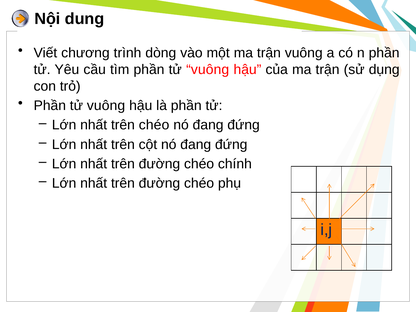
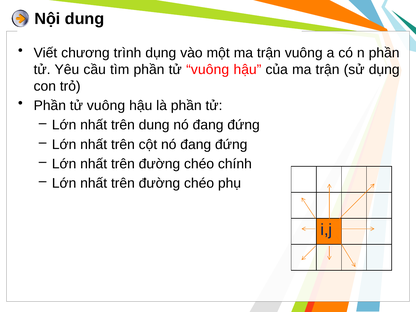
trình dòng: dòng -> dụng (161, 53)
trên chéo: chéo -> dung (154, 125)
